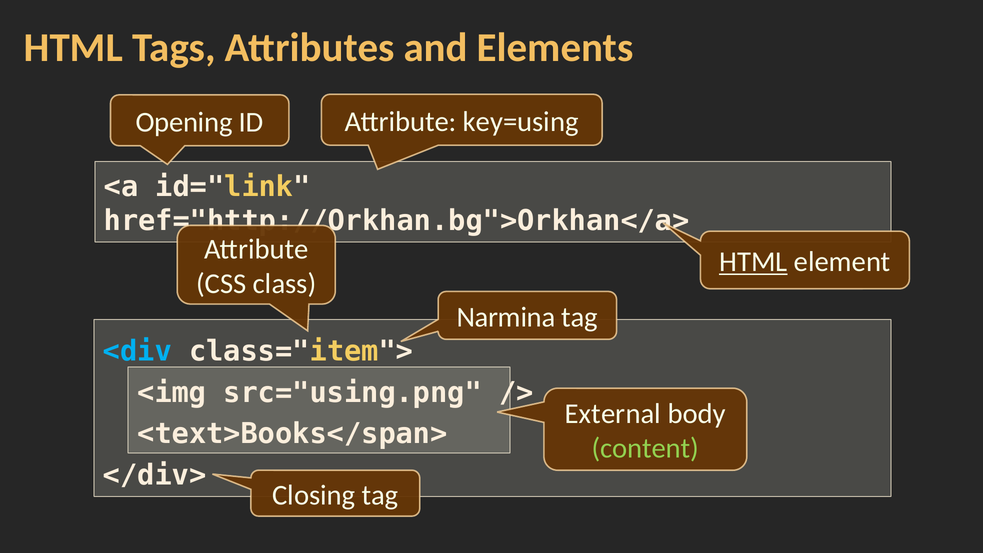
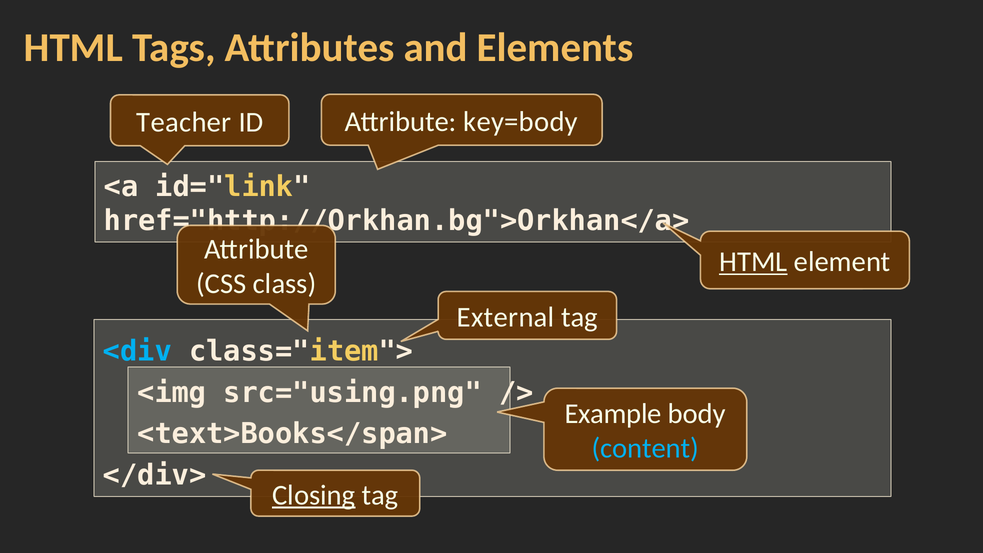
Opening: Opening -> Teacher (184, 122)
key=using: key=using -> key=body (521, 122)
Narmina: Narmina -> External (506, 317)
External: External -> Example (613, 414)
content colour: light green -> light blue (645, 449)
Closing underline: none -> present (314, 495)
